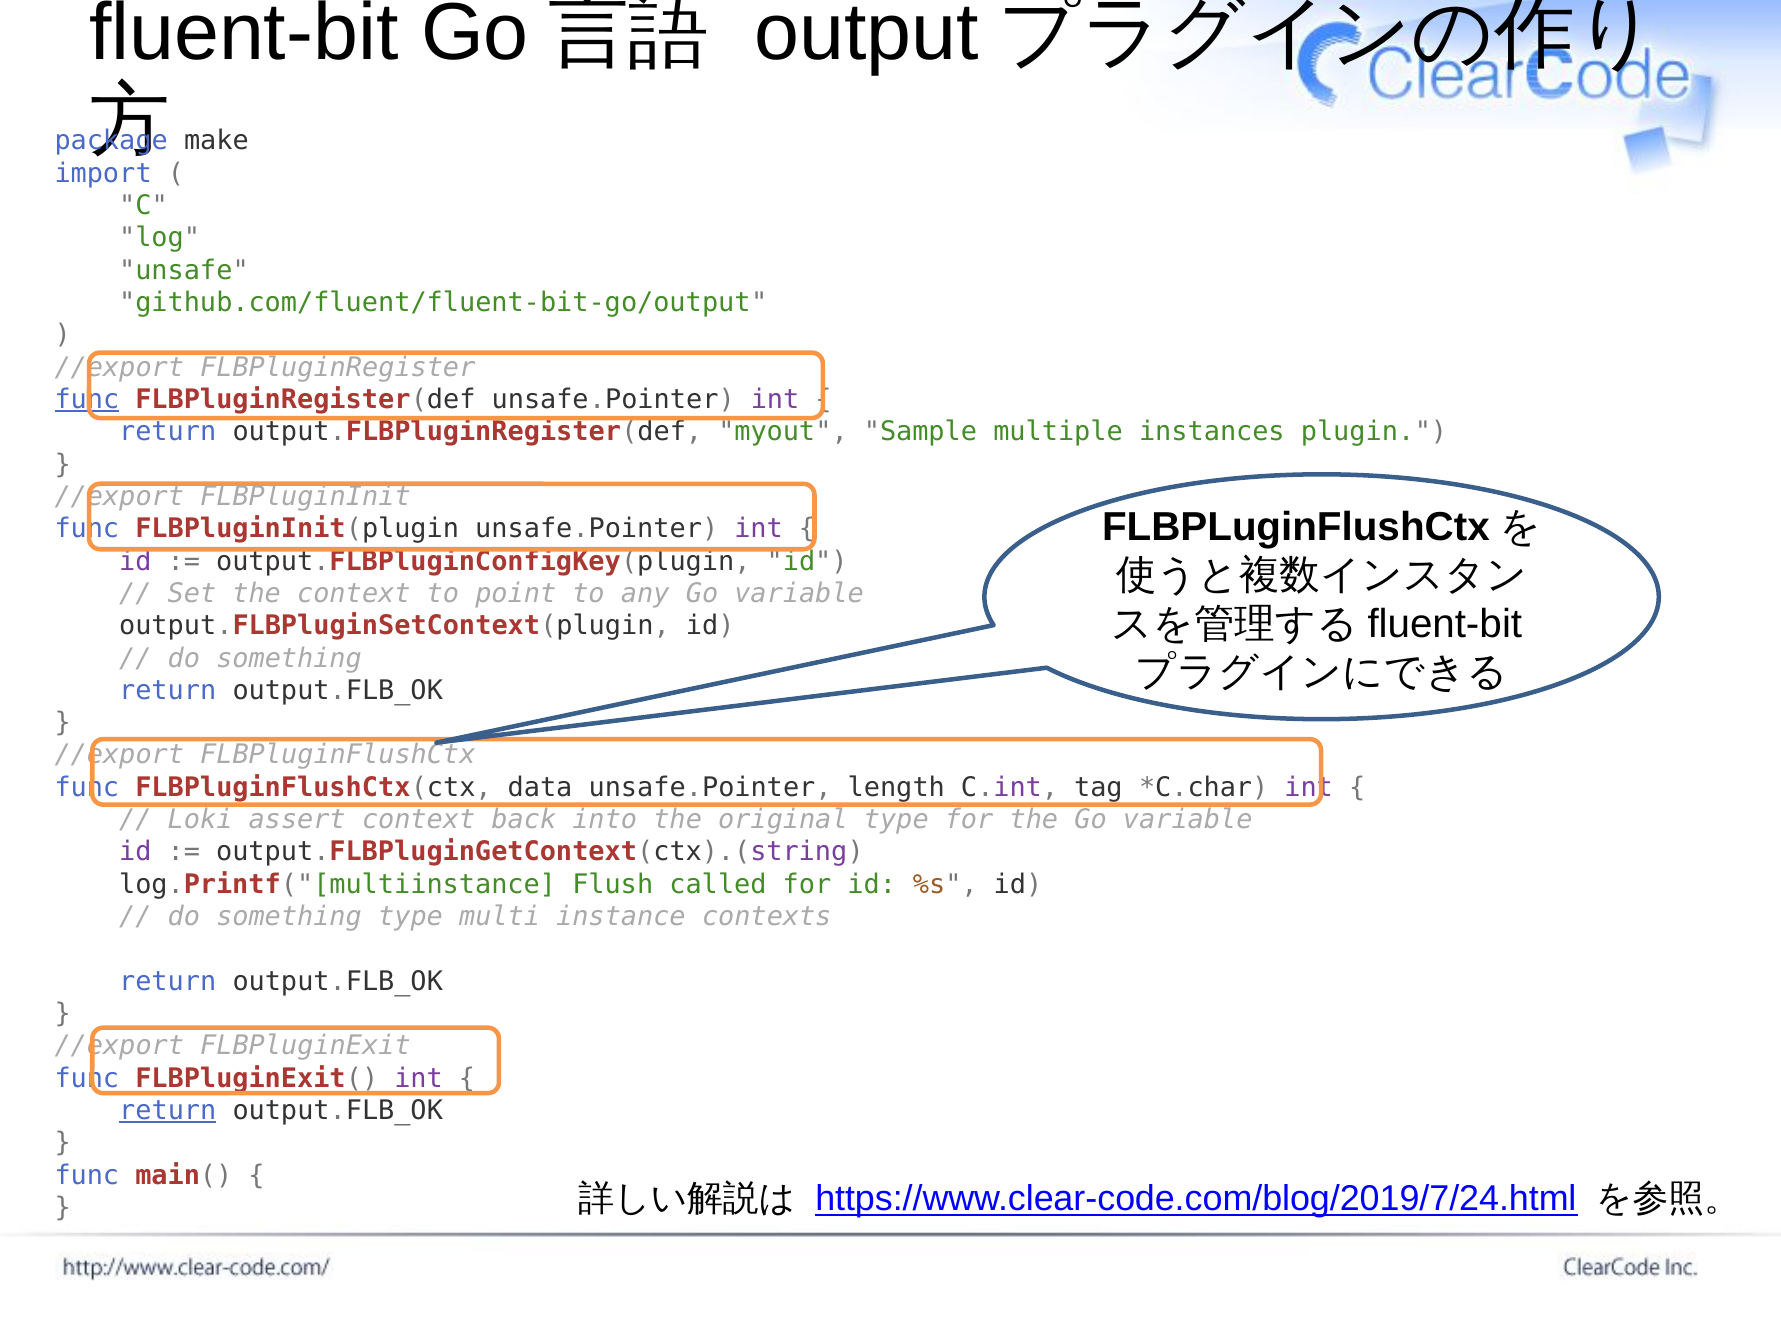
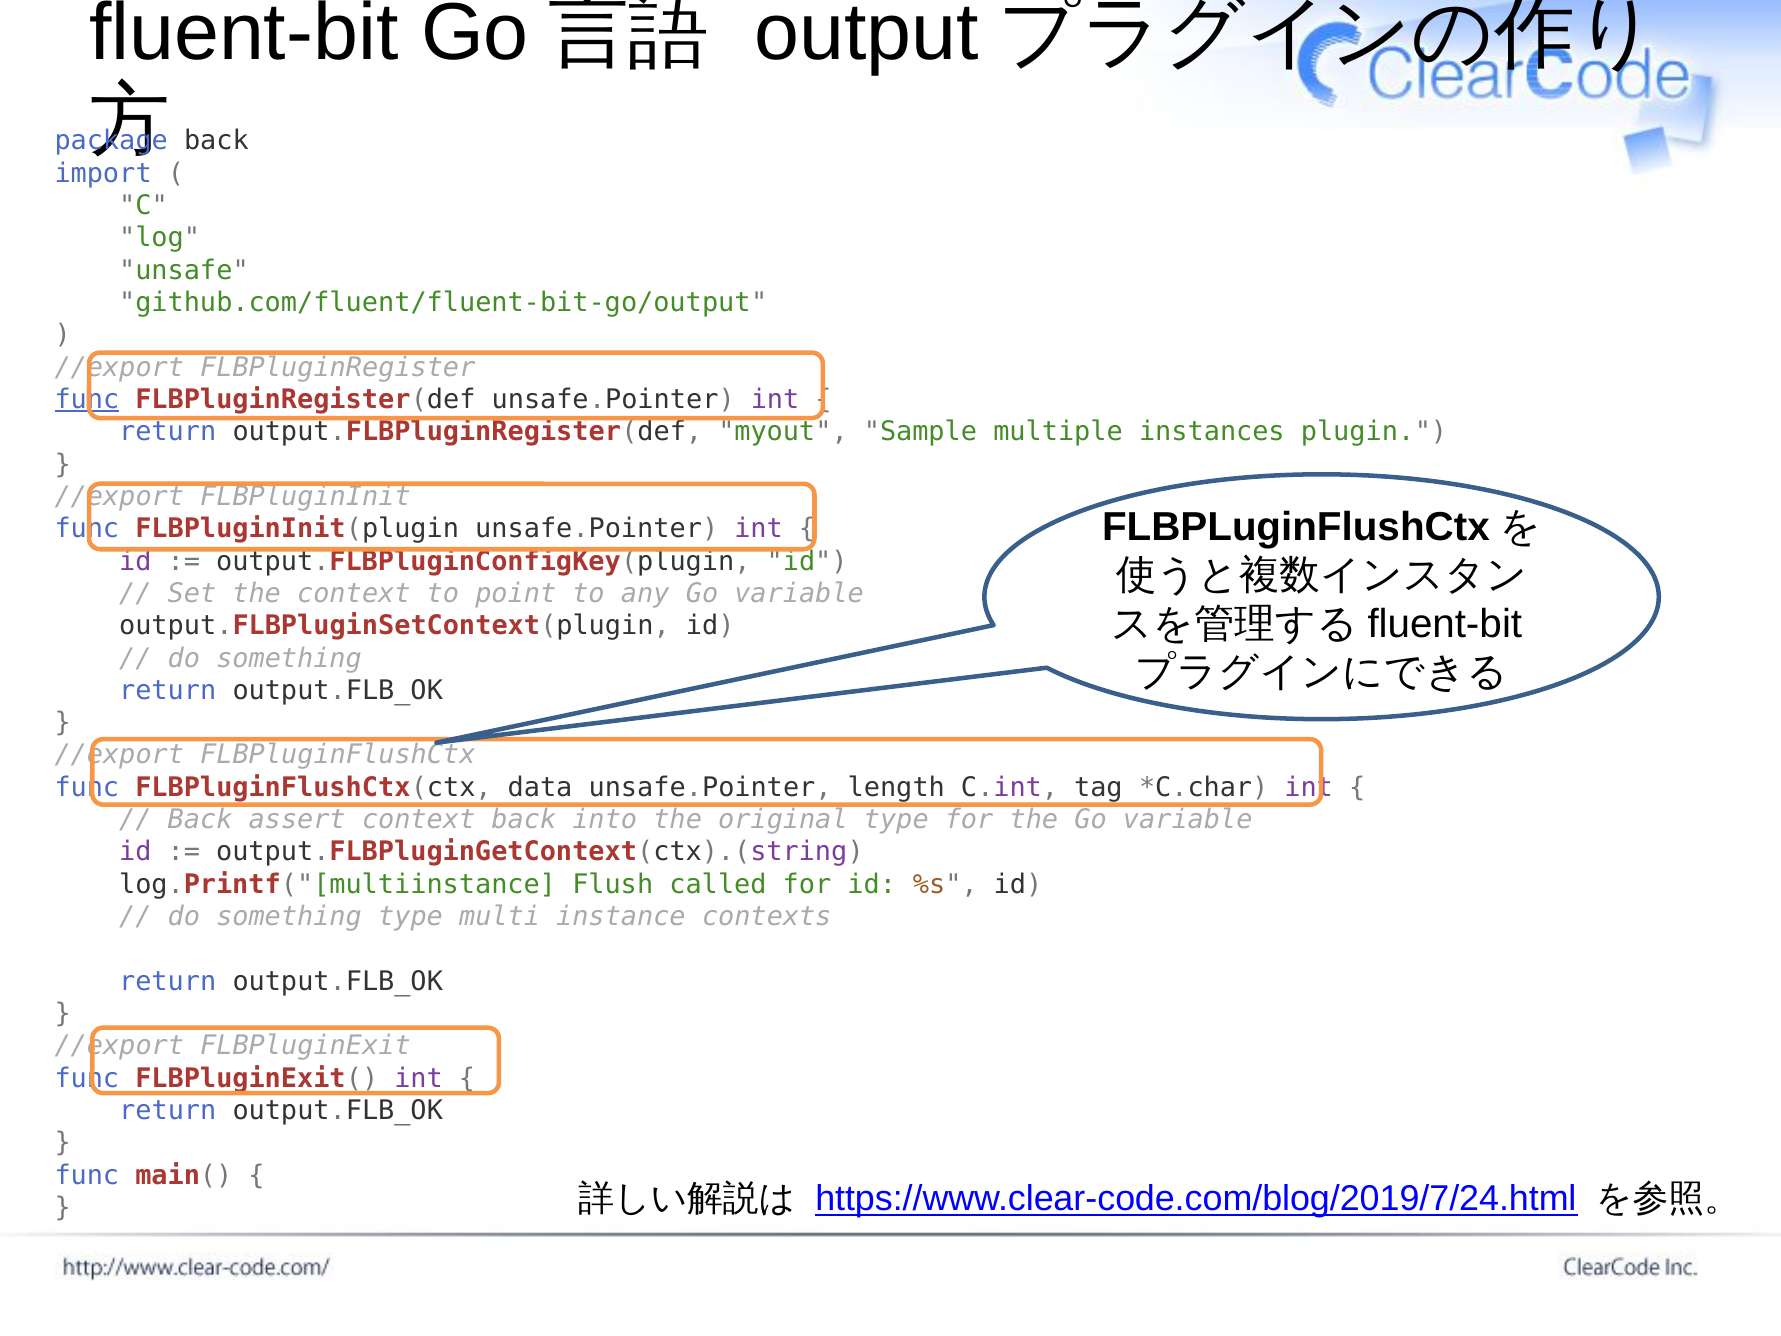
make: make -> back (216, 141)
Loki: Loki -> Back (200, 819)
return underline: present -> none (168, 1110)
